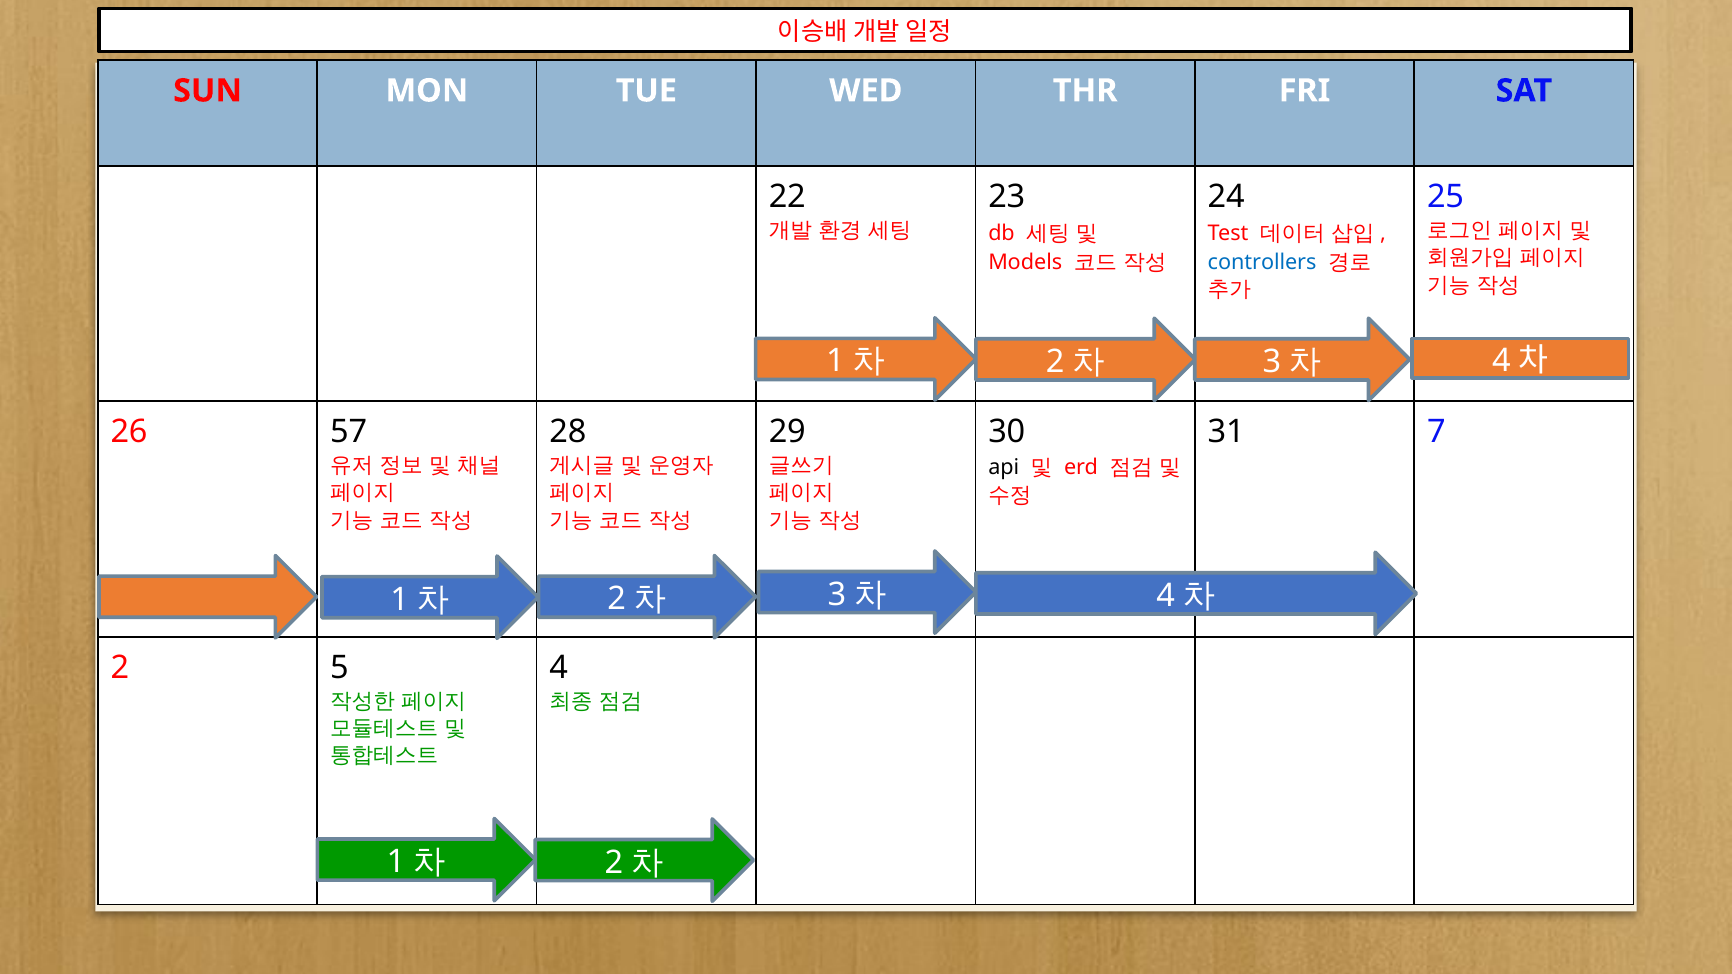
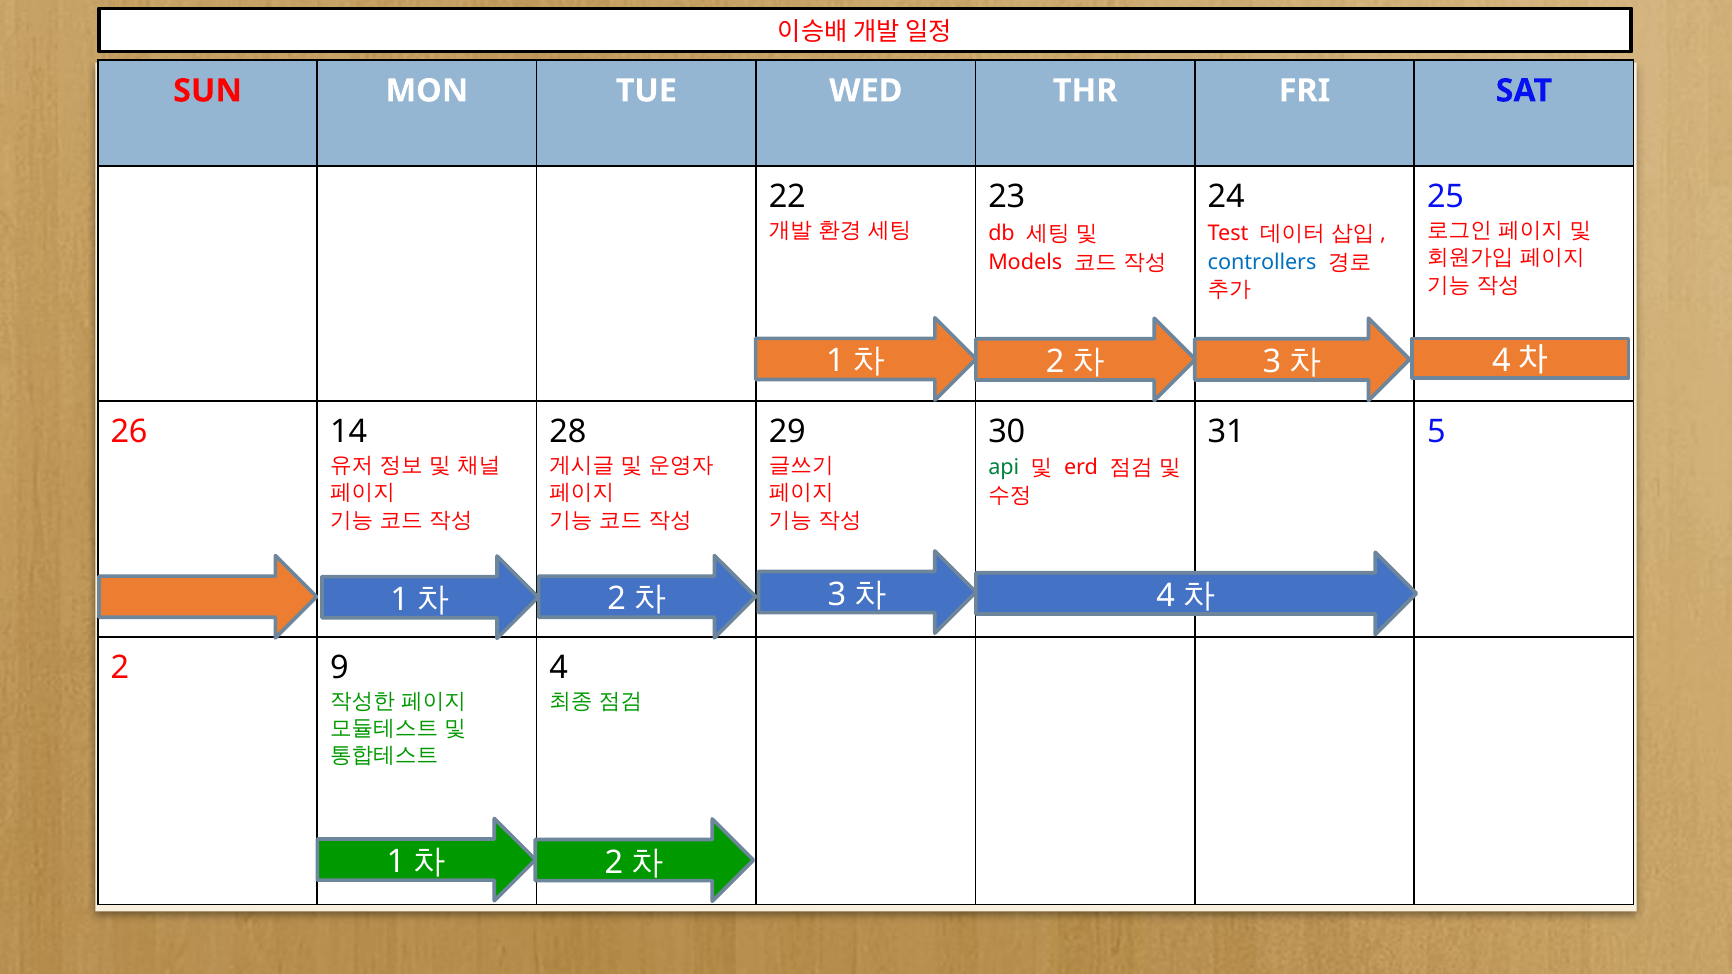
57: 57 -> 14 (349, 432)
7: 7 -> 5 (1436, 432)
api colour: black -> green (1004, 468)
5: 5 -> 9 (339, 667)
